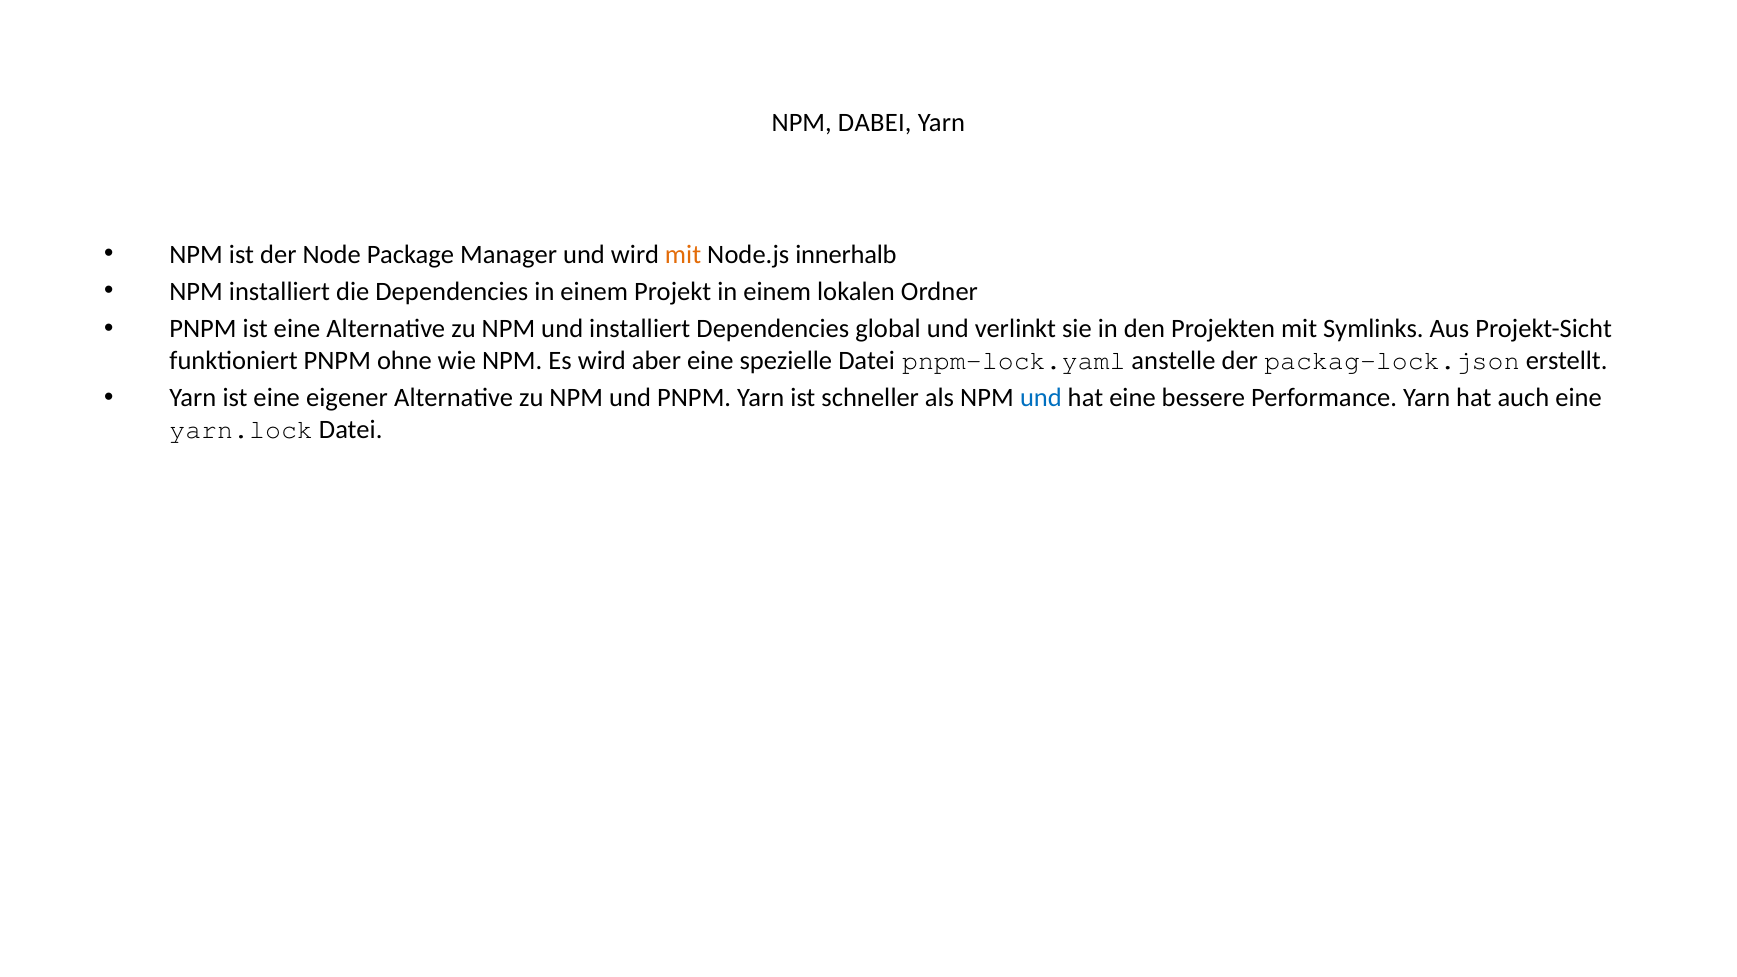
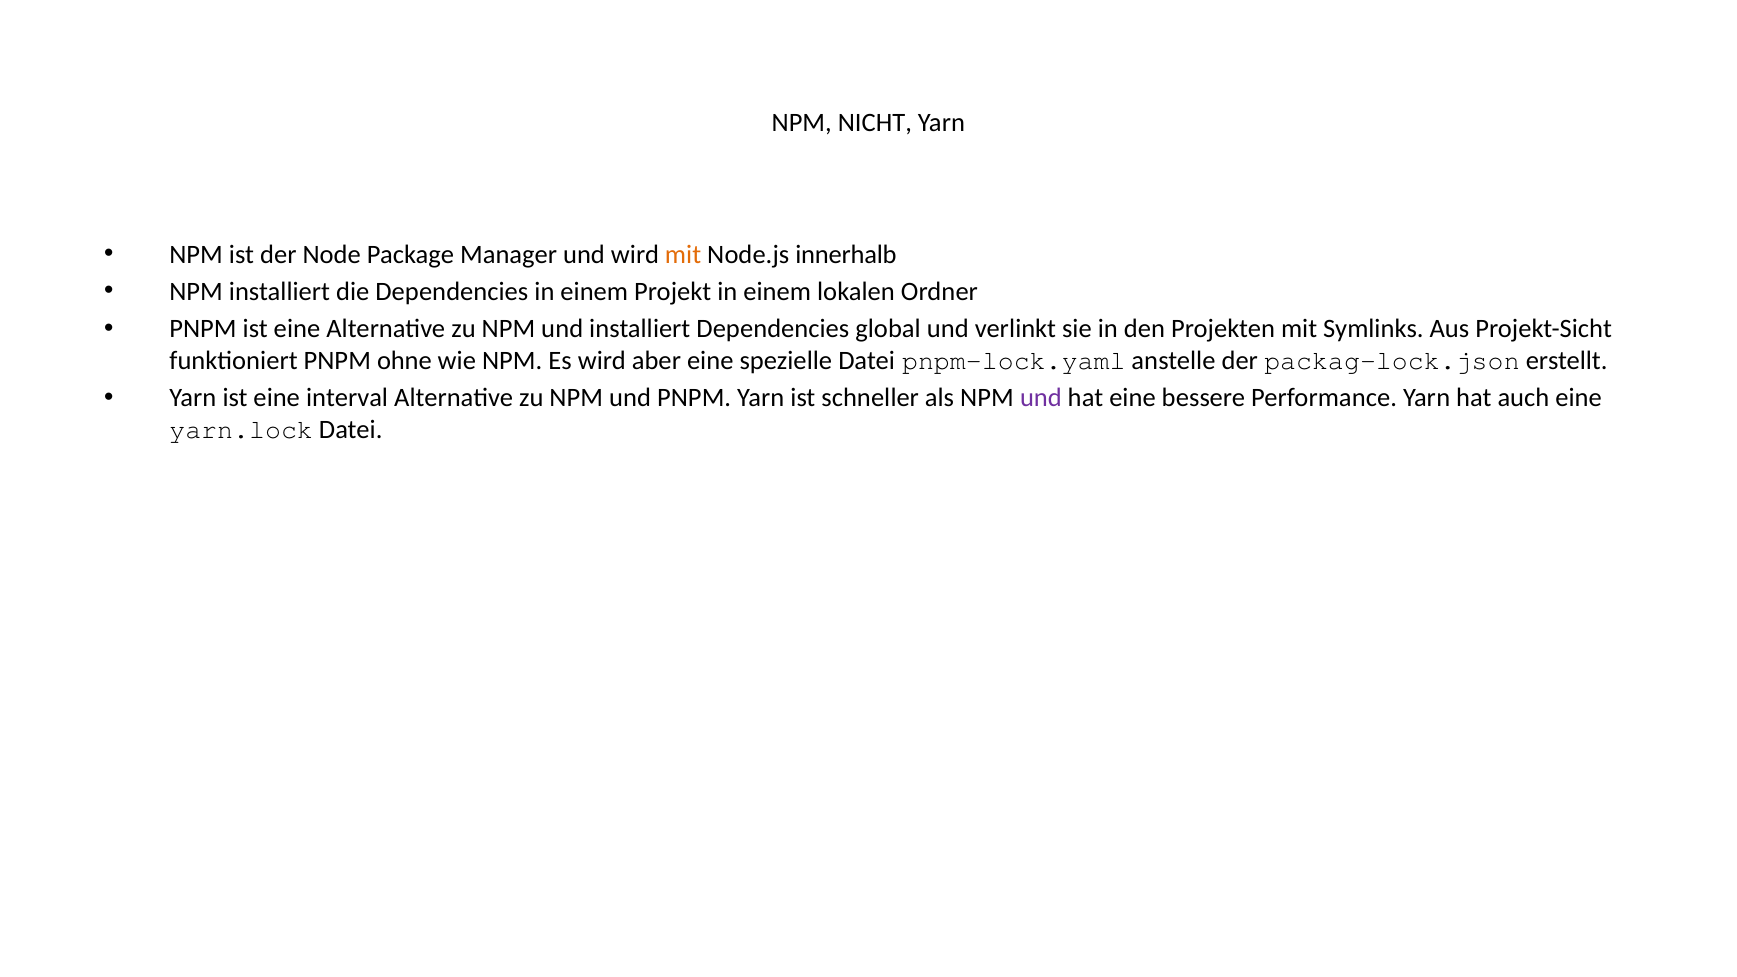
DABEI: DABEI -> NICHT (875, 122)
eigener: eigener -> interval (347, 398)
und colour: blue -> purple (1041, 398)
